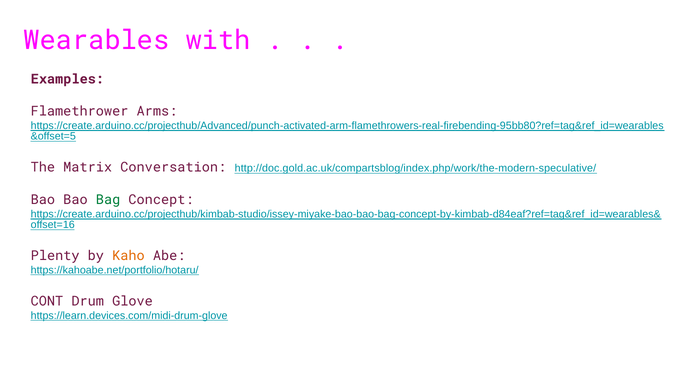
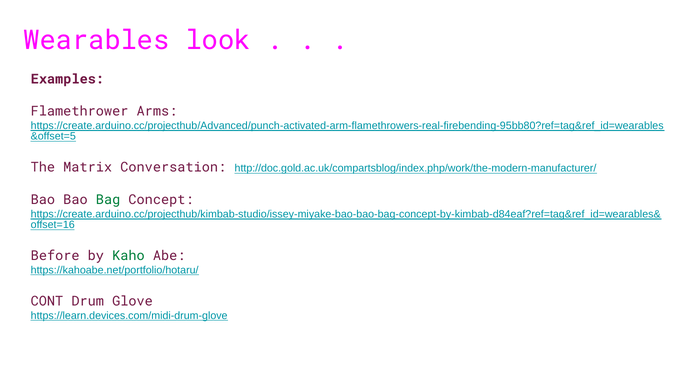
with: with -> look (218, 40)
http://doc.gold.ac.uk/compartsblog/index.php/work/the-modern-speculative/: http://doc.gold.ac.uk/compartsblog/index.php/work/the-modern-speculative/ -> http://doc.gold.ac.uk/compartsblog/index.php/work/the-modern-manufacturer/ (415, 168)
Plenty: Plenty -> Before (55, 256)
Kaho colour: orange -> green (128, 256)
